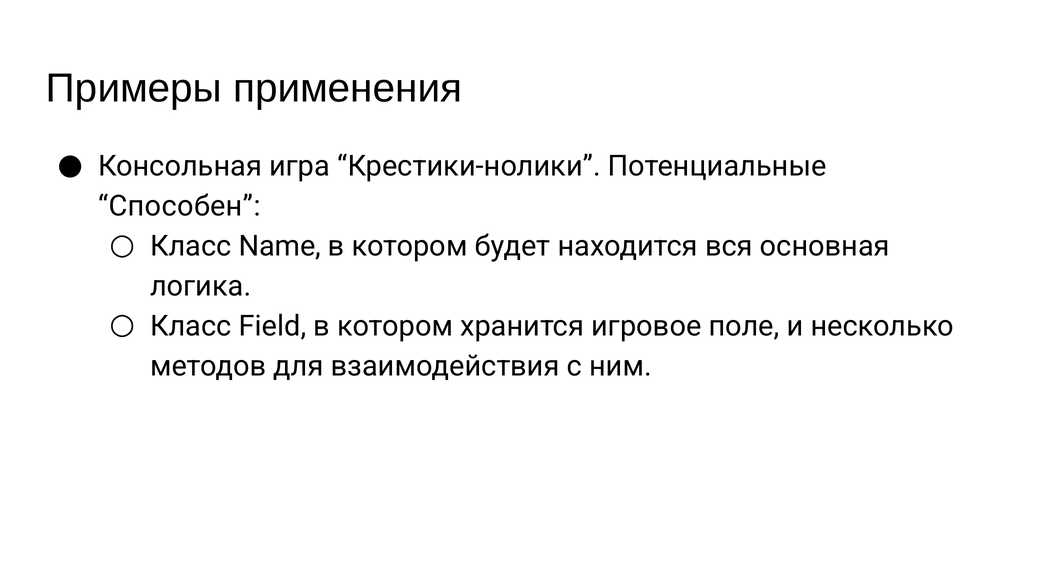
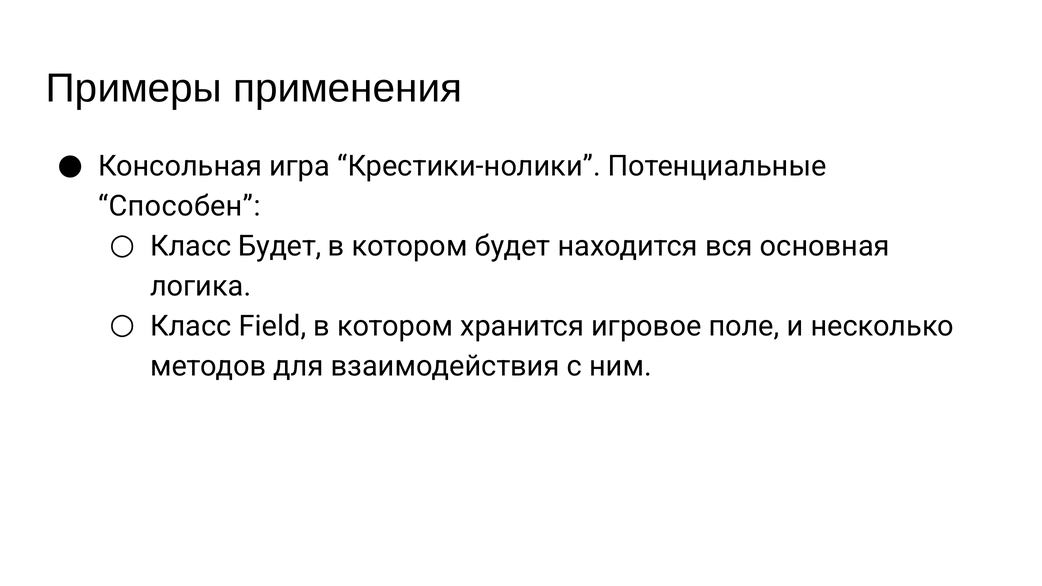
Класс Name: Name -> Будет (280, 246)
